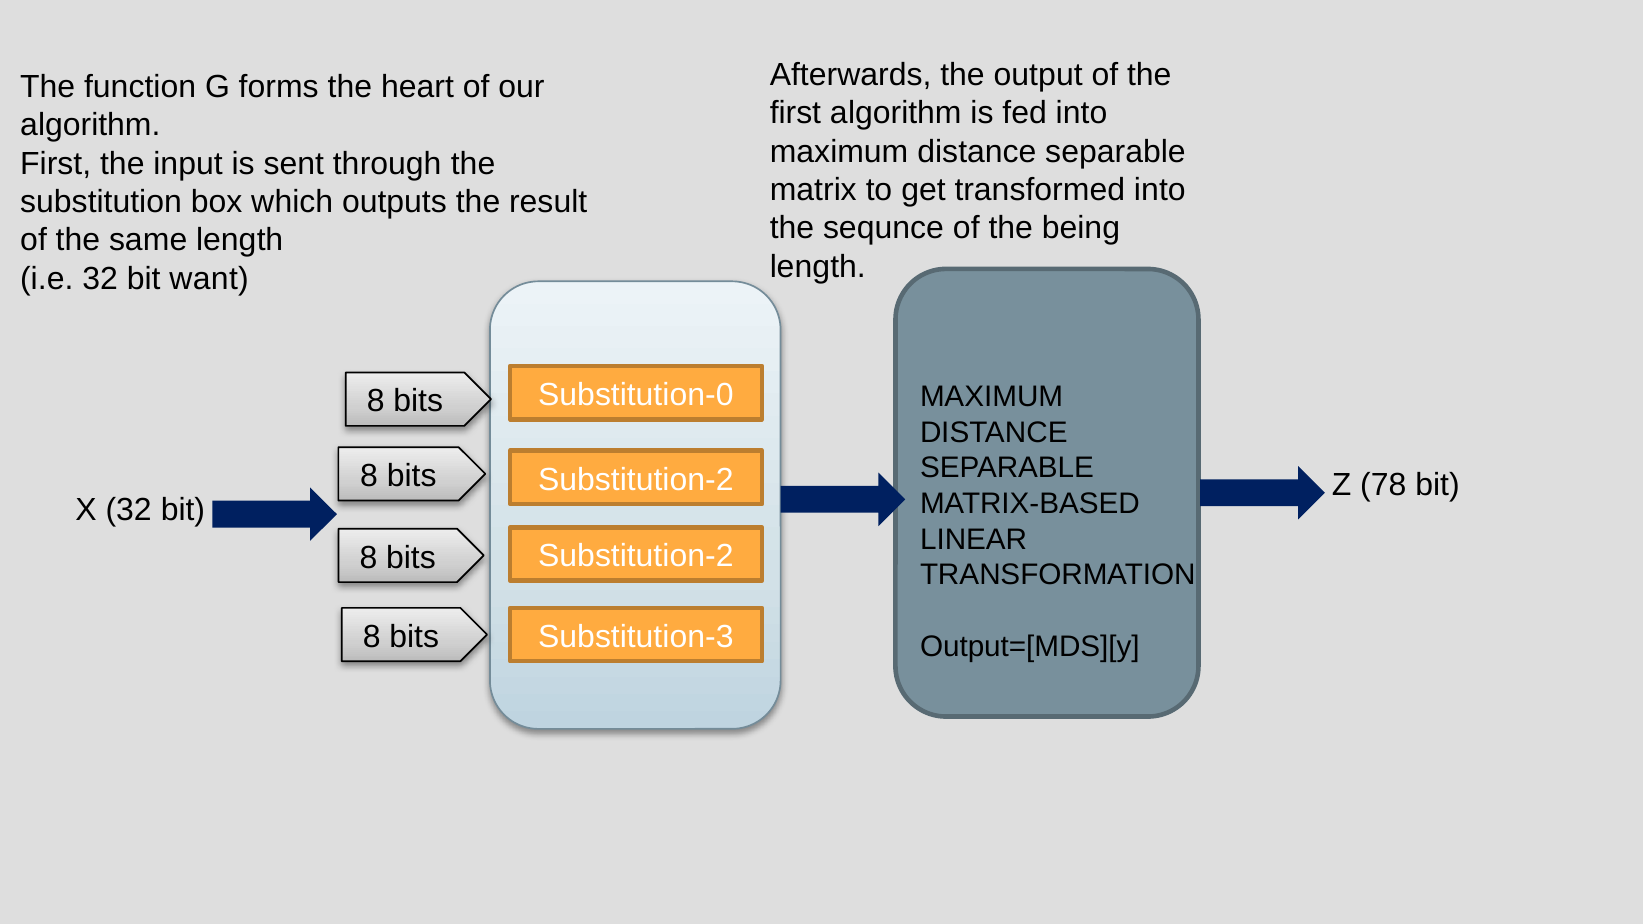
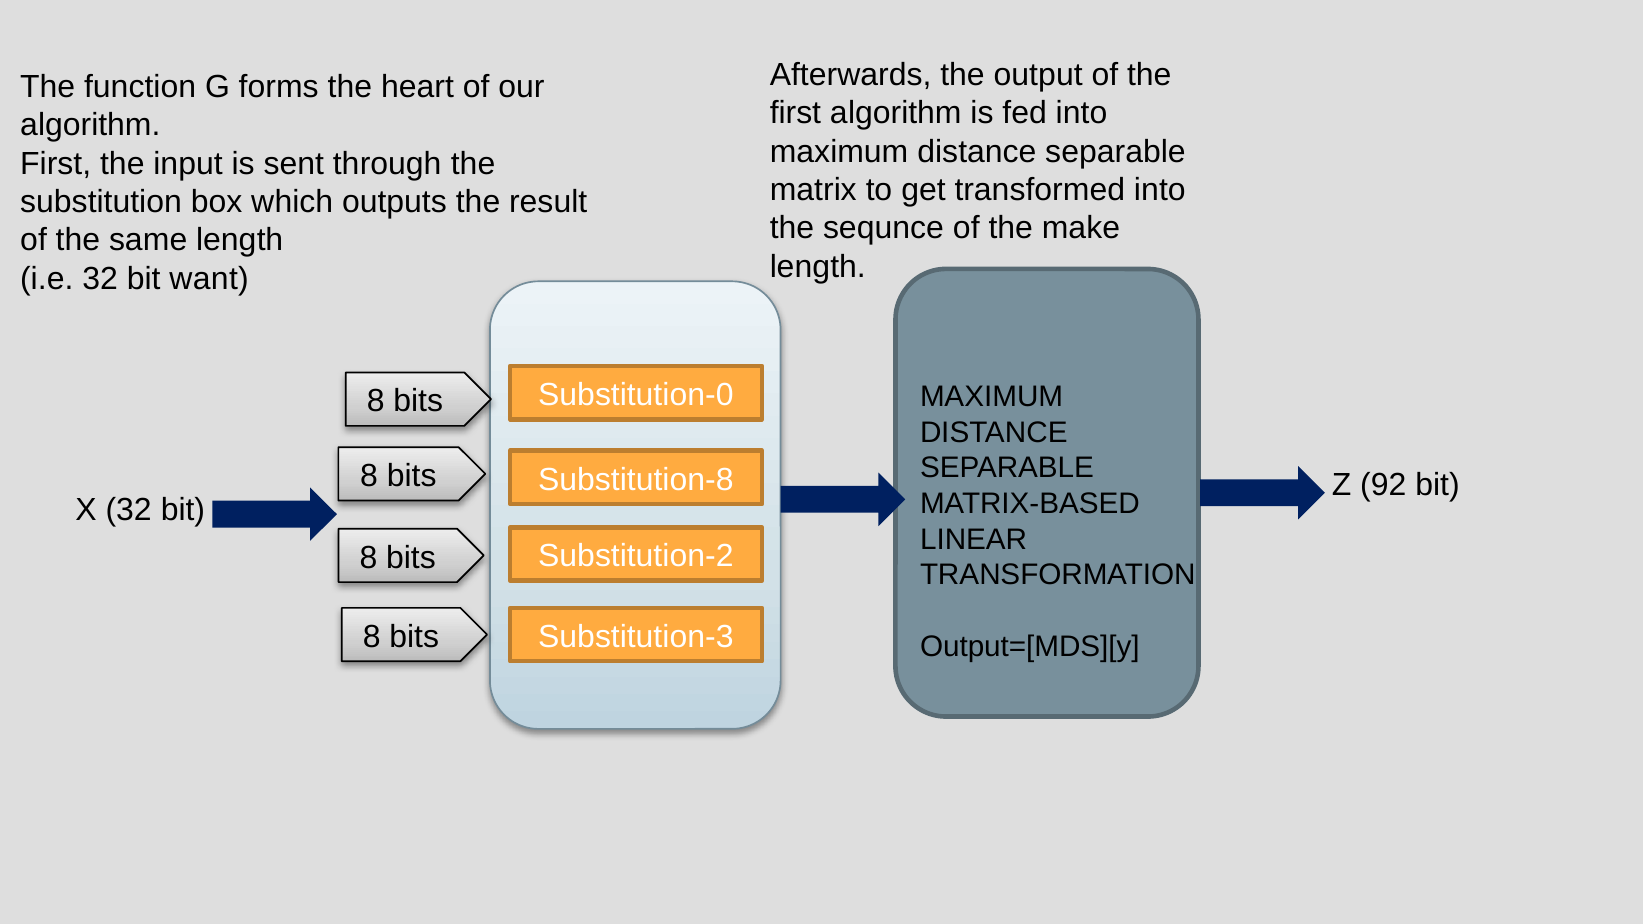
being: being -> make (1081, 228)
Substitution-2: Substitution-2 -> Substitution-8 (636, 480)
78: 78 -> 92 (1383, 485)
